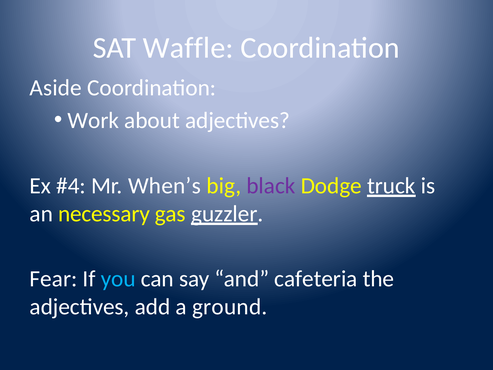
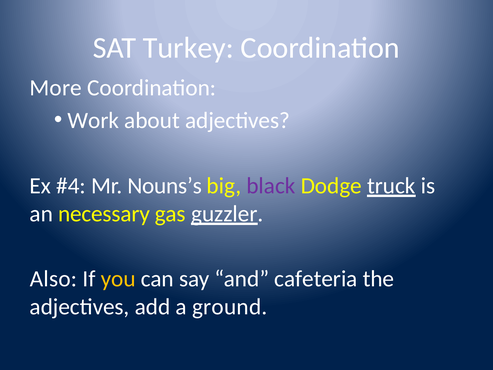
Waffle: Waffle -> Turkey (188, 48)
Aside: Aside -> More (56, 88)
When’s: When’s -> Nouns’s (165, 186)
Fear: Fear -> Also (53, 279)
you colour: light blue -> yellow (118, 279)
